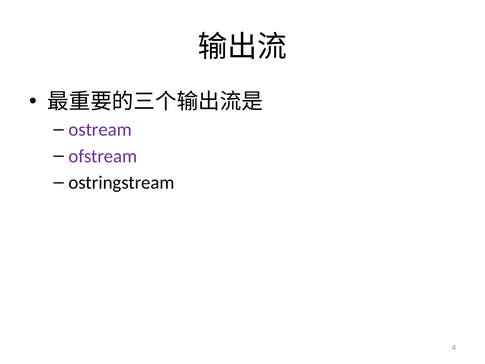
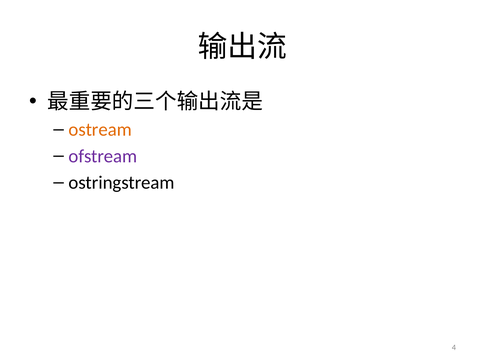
ostream colour: purple -> orange (100, 130)
